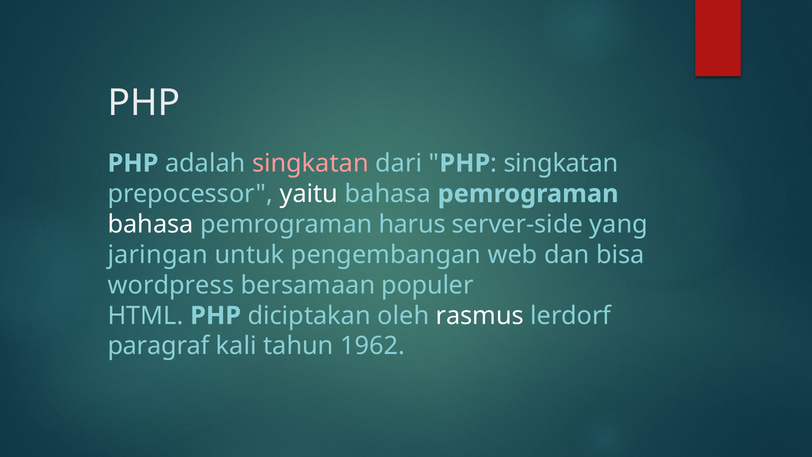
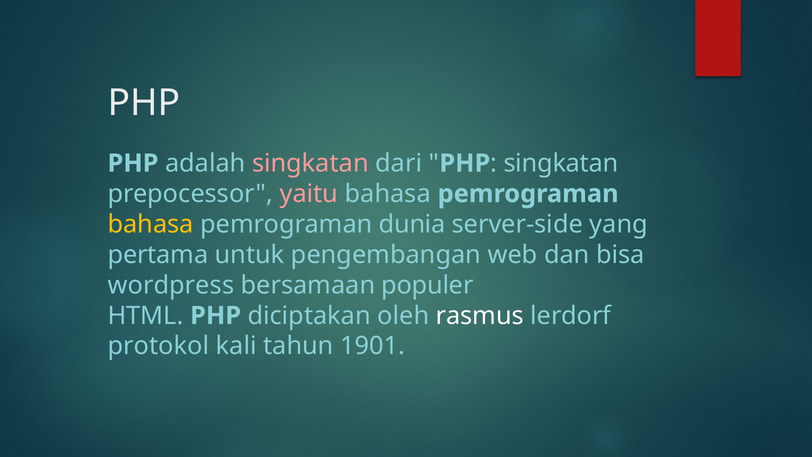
yaitu colour: white -> pink (309, 194)
bahasa colour: white -> yellow (151, 224)
harus: harus -> dunia (412, 224)
jaringan: jaringan -> pertama (158, 255)
paragraf: paragraf -> protokol (158, 346)
1962: 1962 -> 1901 (373, 346)
